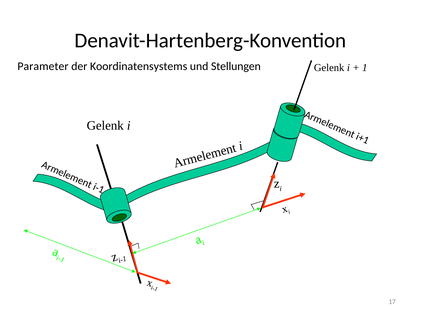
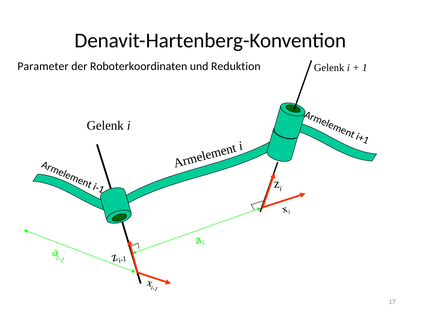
Koordinatensystems: Koordinatensystems -> Roboterkoordinaten (139, 66)
Stellungen: Stellungen -> Reduktion (236, 66)
